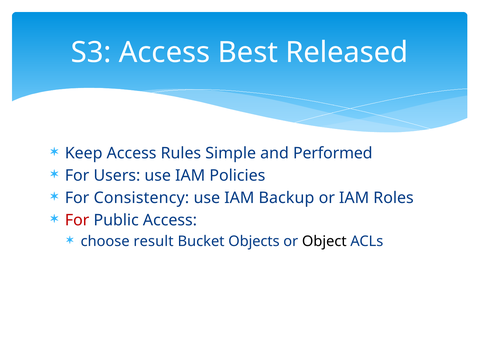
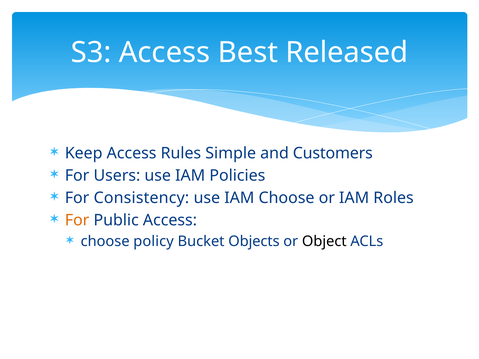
Performed: Performed -> Customers (333, 153)
IAM Backup: Backup -> Choose (287, 198)
For colour: red -> orange (77, 220)
result: result -> policy (154, 241)
